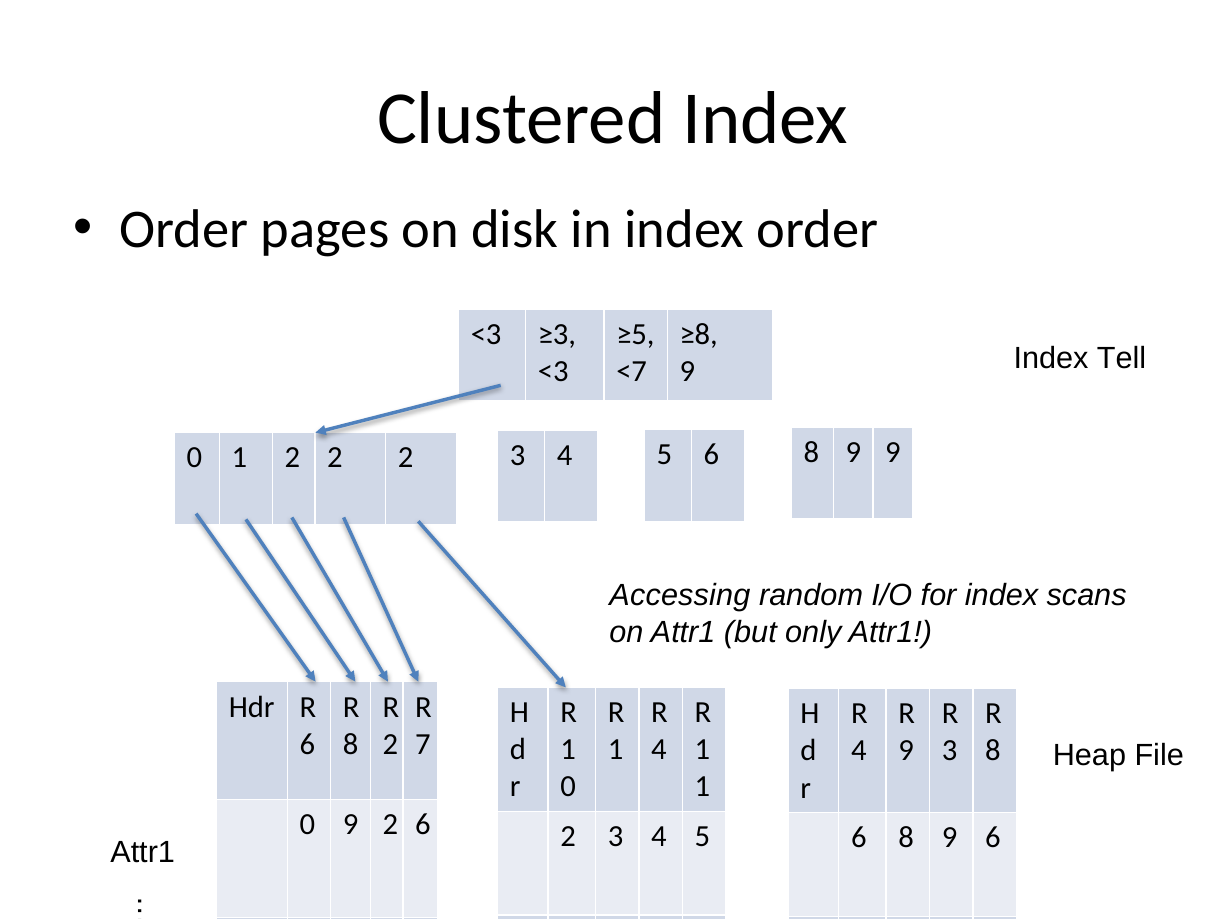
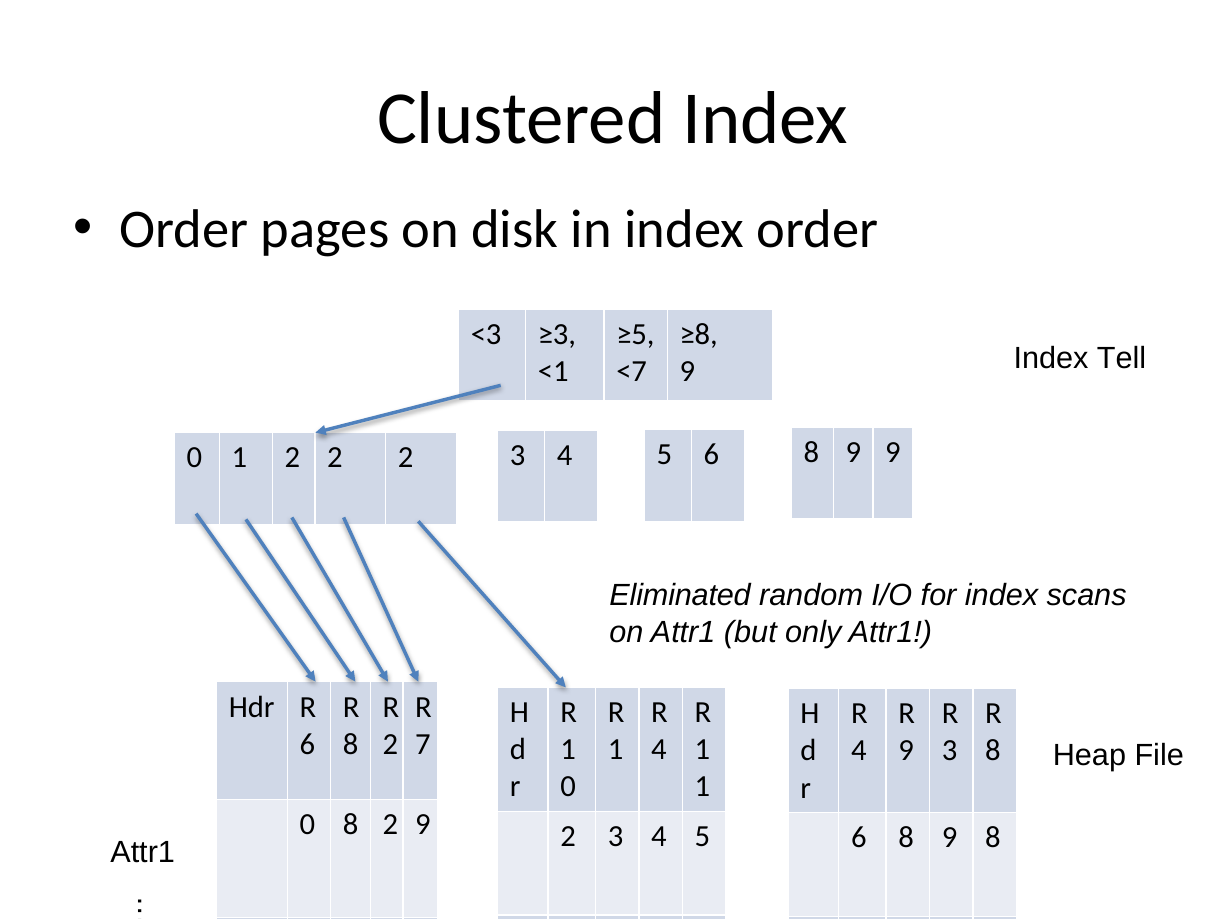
<3: <3 -> <1 (553, 372)
Accessing: Accessing -> Eliminated (680, 596)
0 9: 9 -> 8 (351, 825)
2 6: 6 -> 9 (423, 825)
9 6: 6 -> 8 (993, 838)
